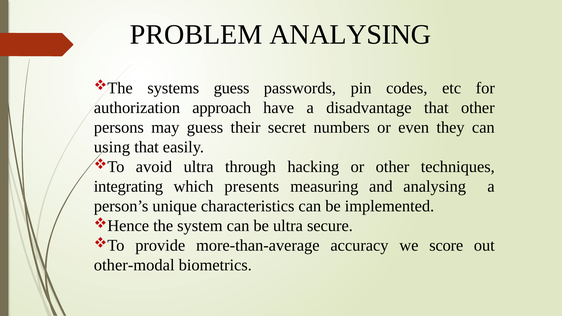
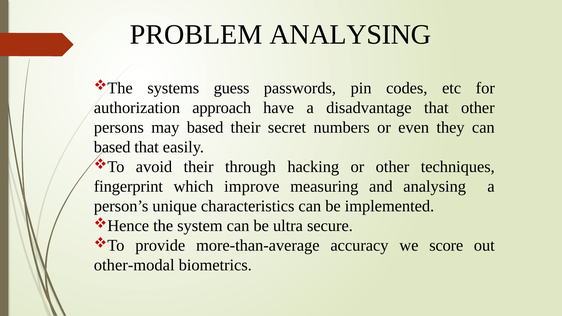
may guess: guess -> based (205, 127)
using: using -> based (112, 147)
avoid ultra: ultra -> their (199, 167)
integrating: integrating -> fingerprint (128, 186)
presents: presents -> improve (252, 186)
